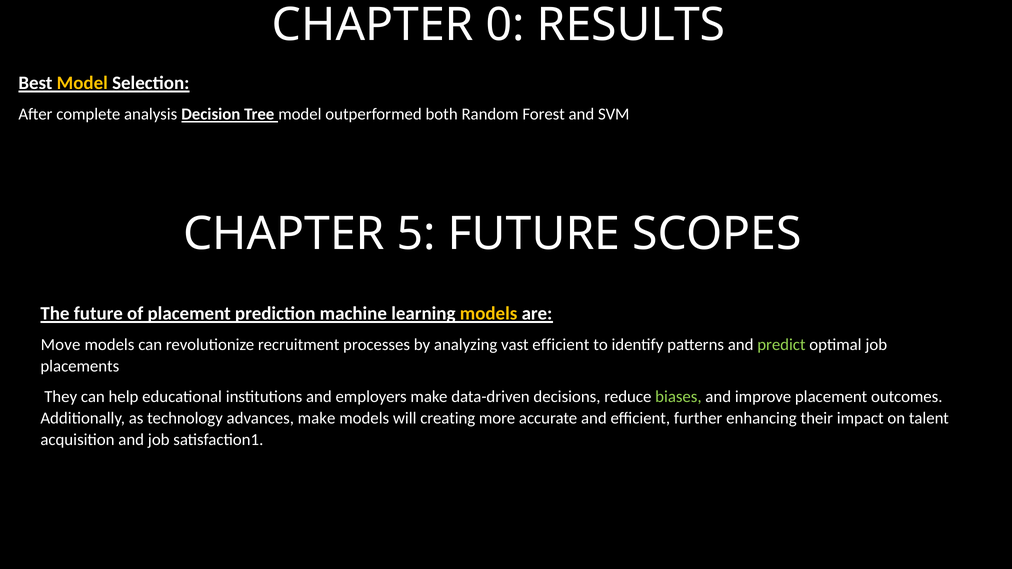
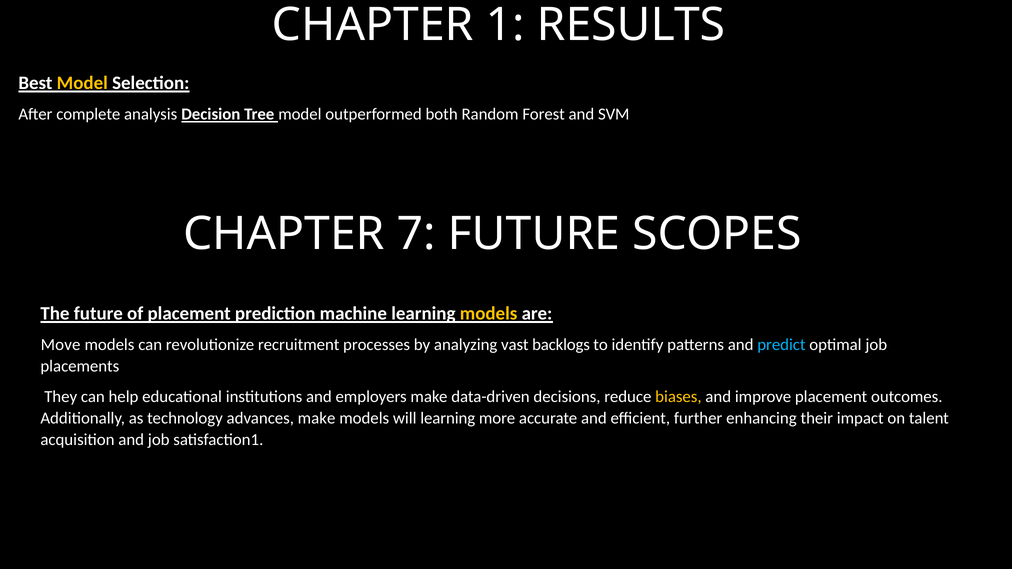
0: 0 -> 1 (505, 25)
5: 5 -> 7 (416, 234)
vast efficient: efficient -> backlogs (561, 345)
predict colour: light green -> light blue (781, 345)
biases colour: light green -> yellow (678, 397)
will creating: creating -> learning (448, 418)
